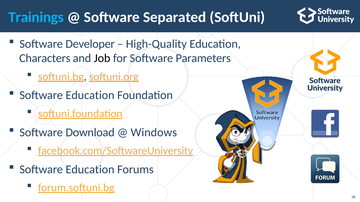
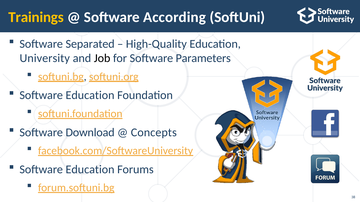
Trainings colour: light blue -> yellow (36, 17)
Separated: Separated -> According (175, 17)
Developer: Developer -> Separated (90, 44)
Characters: Characters -> University (45, 58)
Windows: Windows -> Concepts (154, 133)
